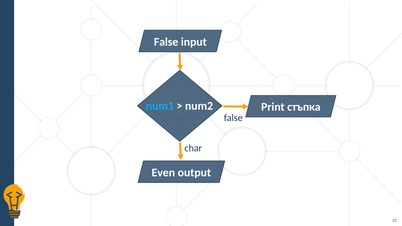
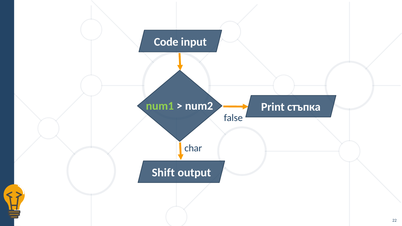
False: False -> Code (166, 42)
num1 colour: light blue -> light green (160, 106)
Even: Even -> Shift (163, 173)
